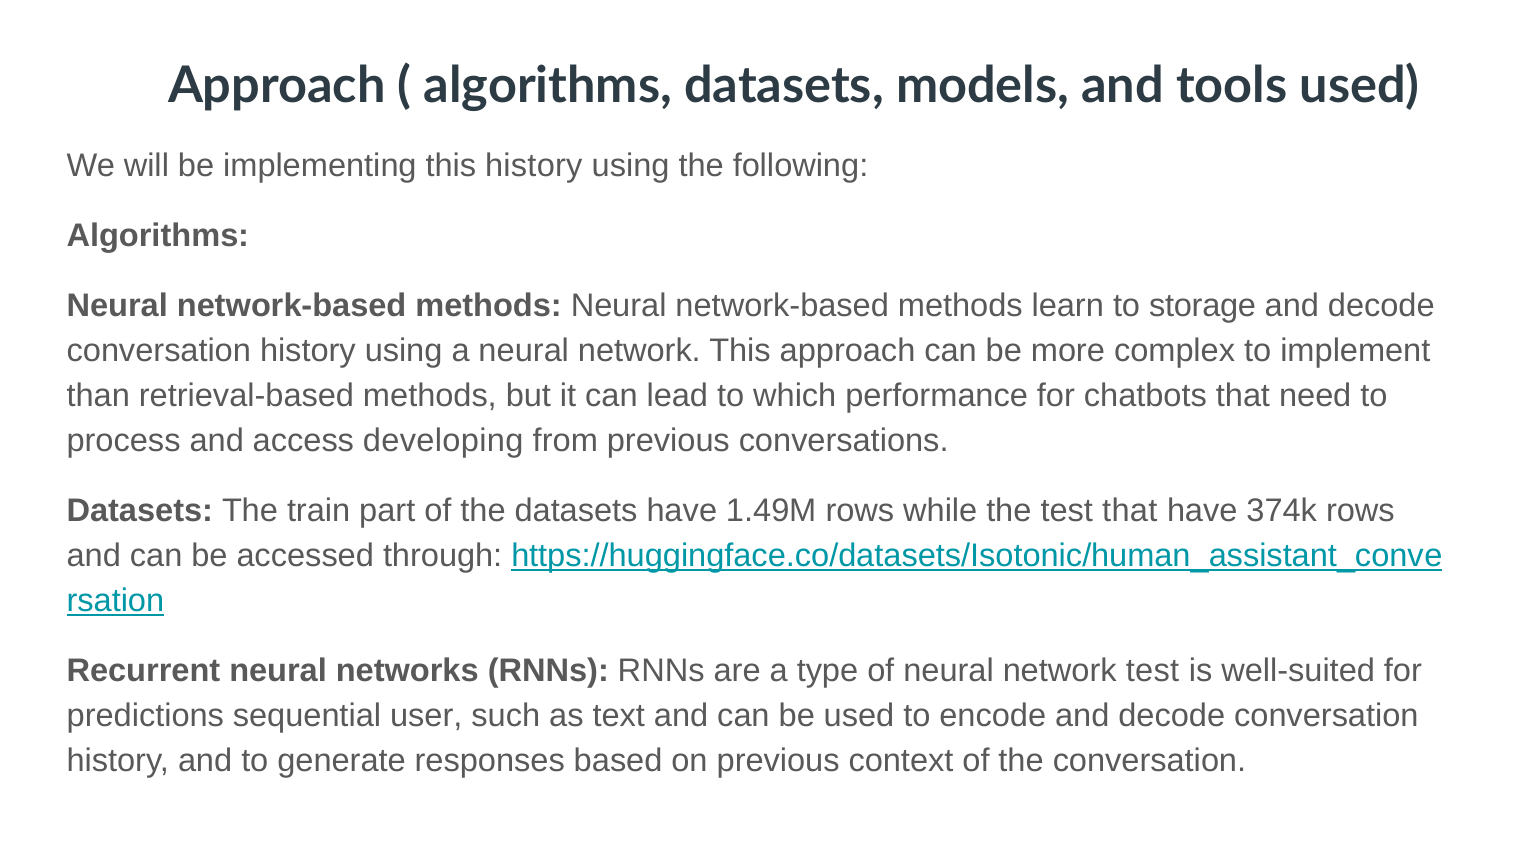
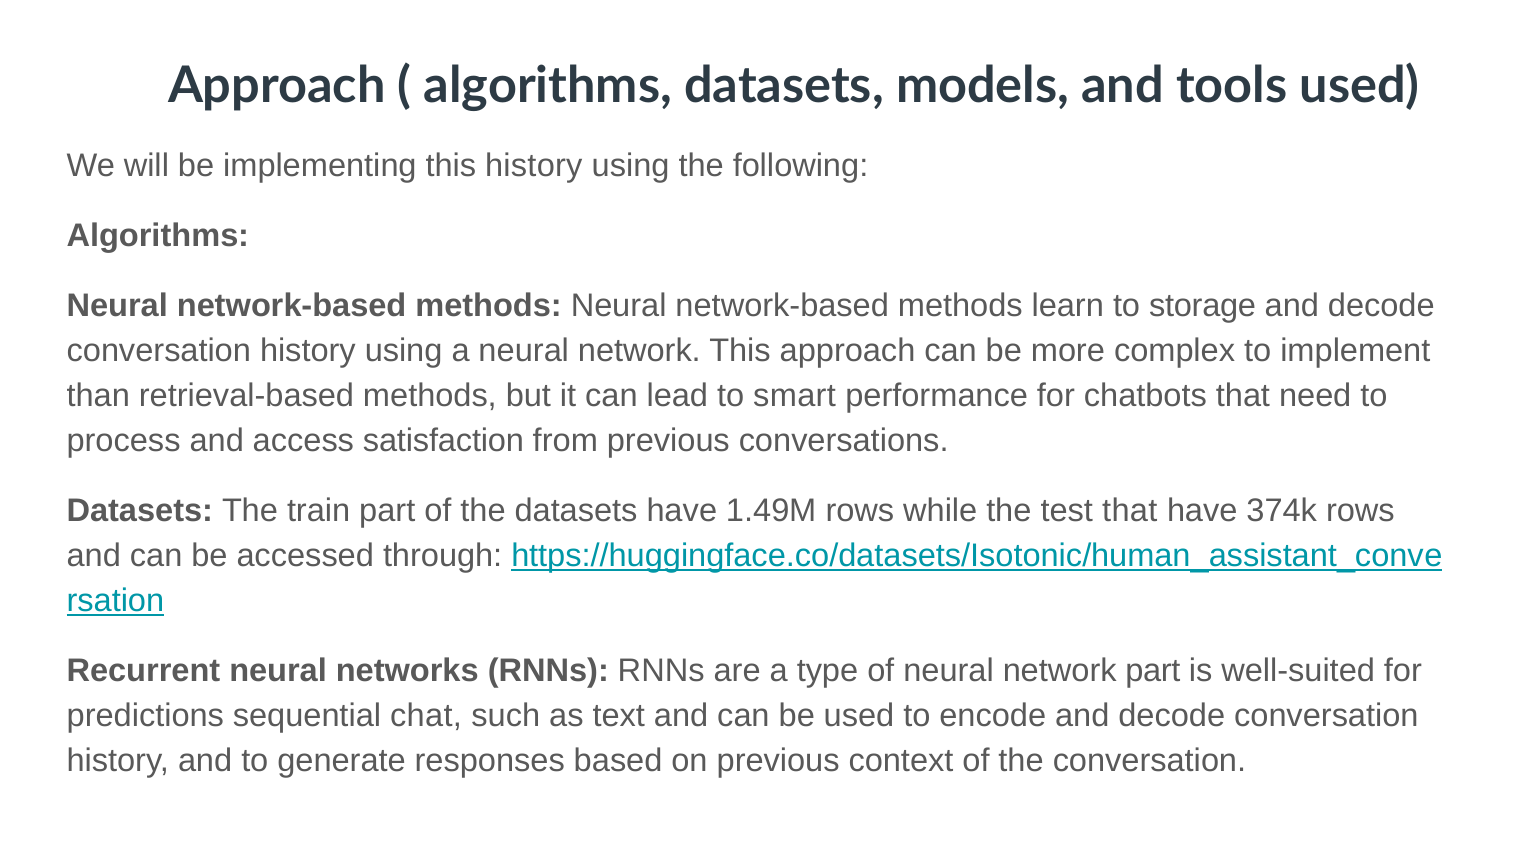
which: which -> smart (795, 396)
developing: developing -> satisfaction (443, 441)
network test: test -> part (1153, 671)
user: user -> chat (426, 716)
